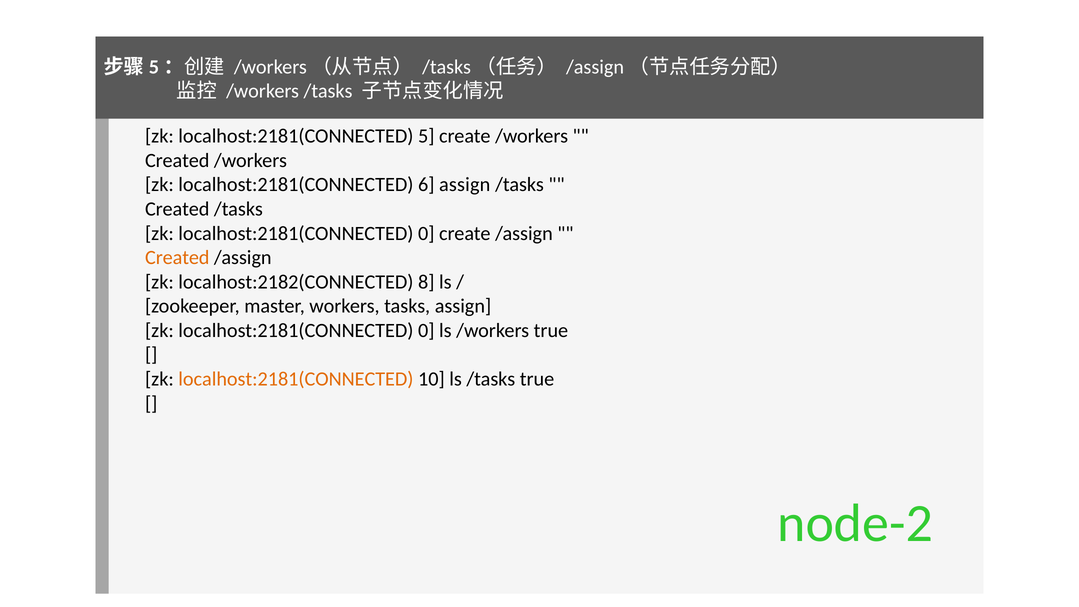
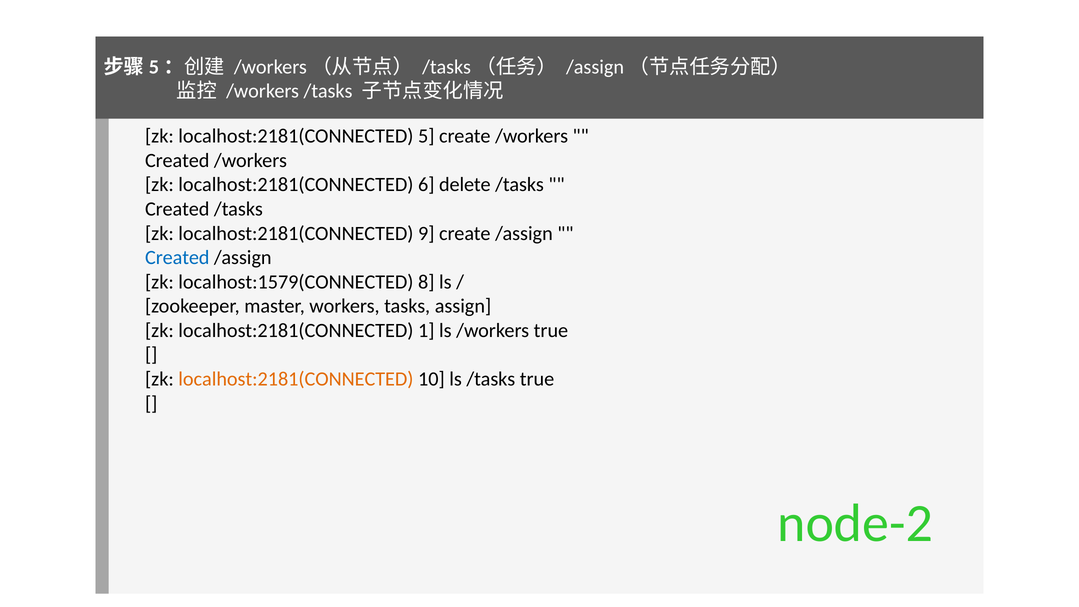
6 assign: assign -> delete (465, 185)
0: 0 -> 9 (426, 233)
Created colour: orange -> blue (177, 258)
localhost:2182(CONNECTED: localhost:2182(CONNECTED -> localhost:1579(CONNECTED (296, 282)
0: 0 -> 1 (426, 330)
